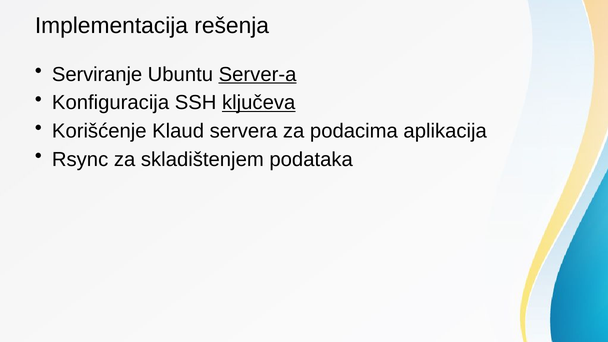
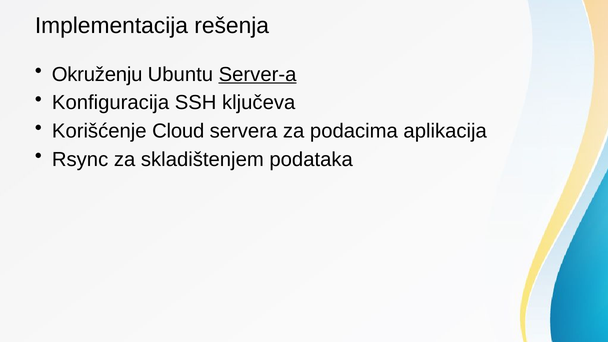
Serviranje: Serviranje -> Okruženju (97, 74)
ključeva underline: present -> none (259, 103)
Klaud: Klaud -> Cloud (178, 131)
